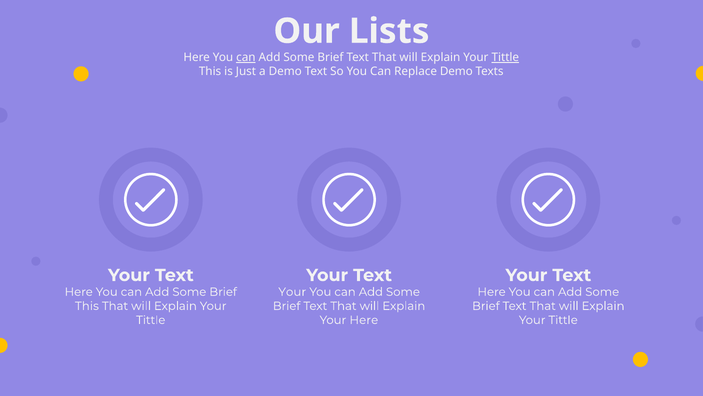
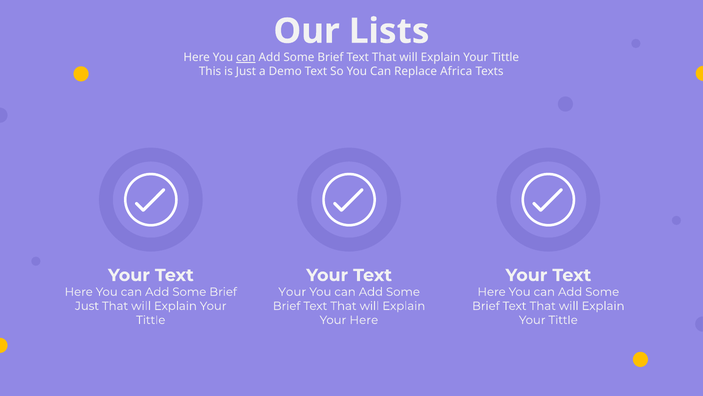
Tittle underline: present -> none (505, 57)
Replace Demo: Demo -> Africa (456, 72)
This: This -> Just (87, 306)
